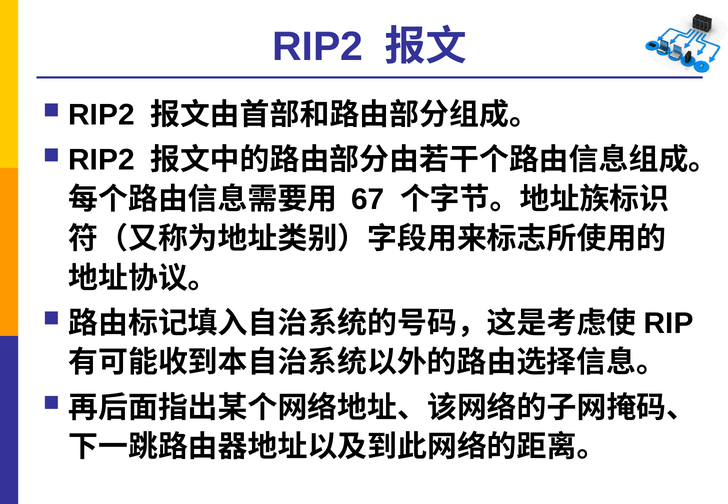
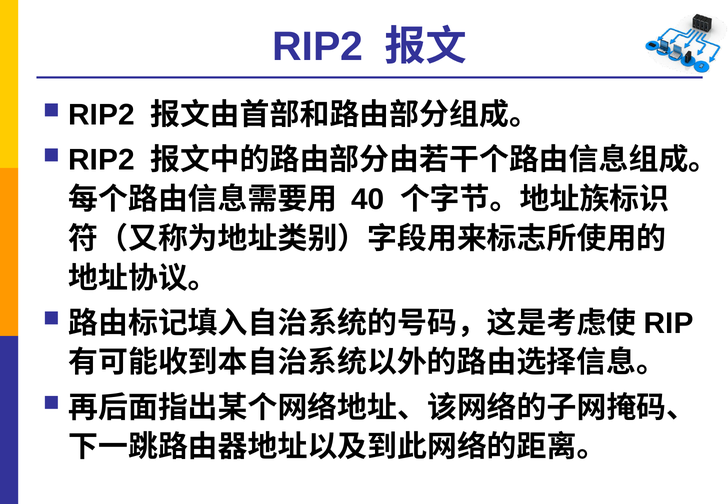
67: 67 -> 40 (368, 199)
